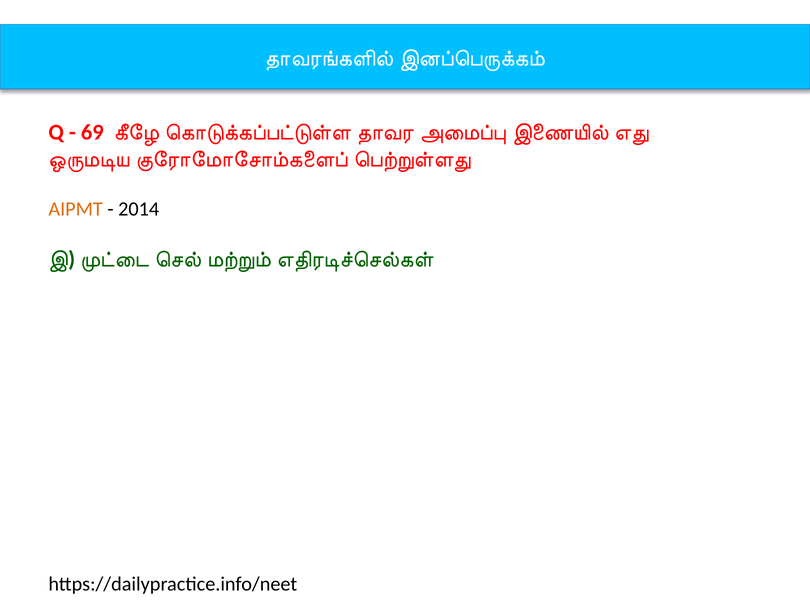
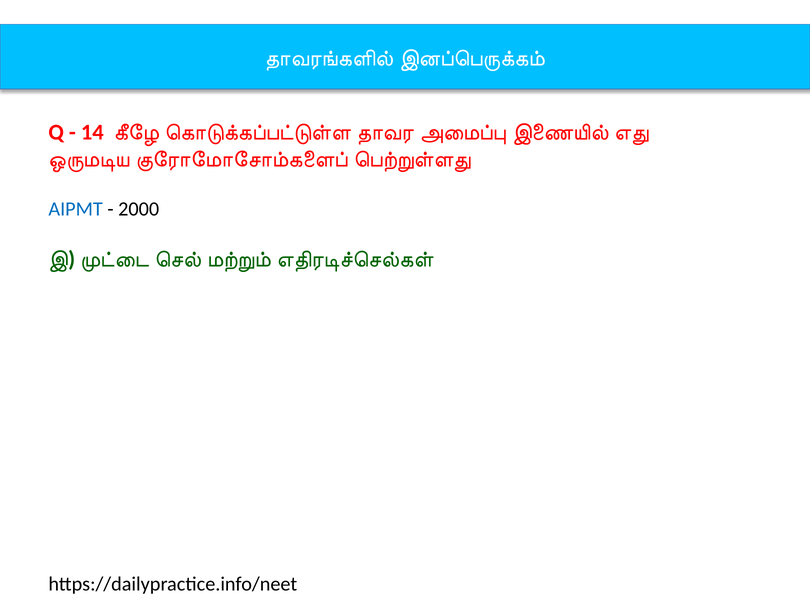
69: 69 -> 14 (92, 132)
AIPMT colour: orange -> blue (76, 209)
2014: 2014 -> 2000 (139, 209)
